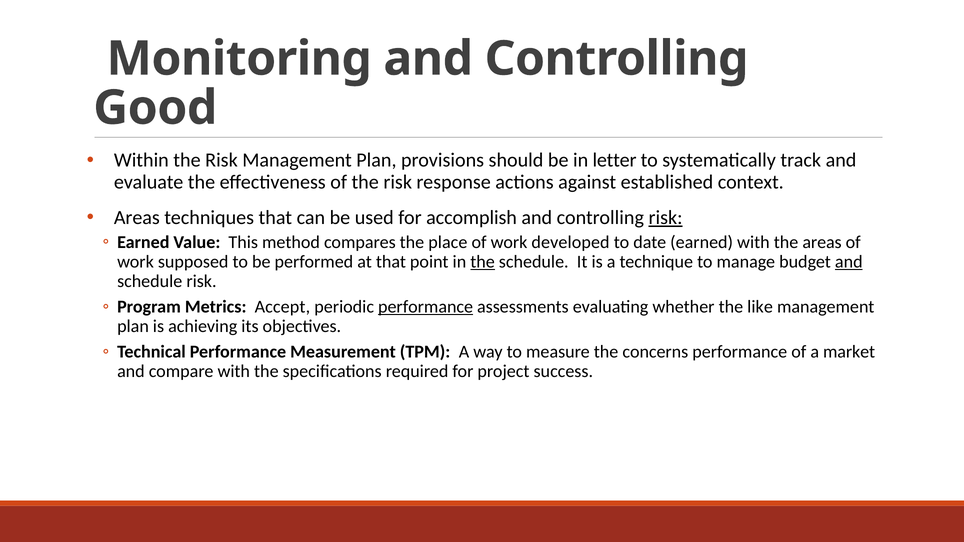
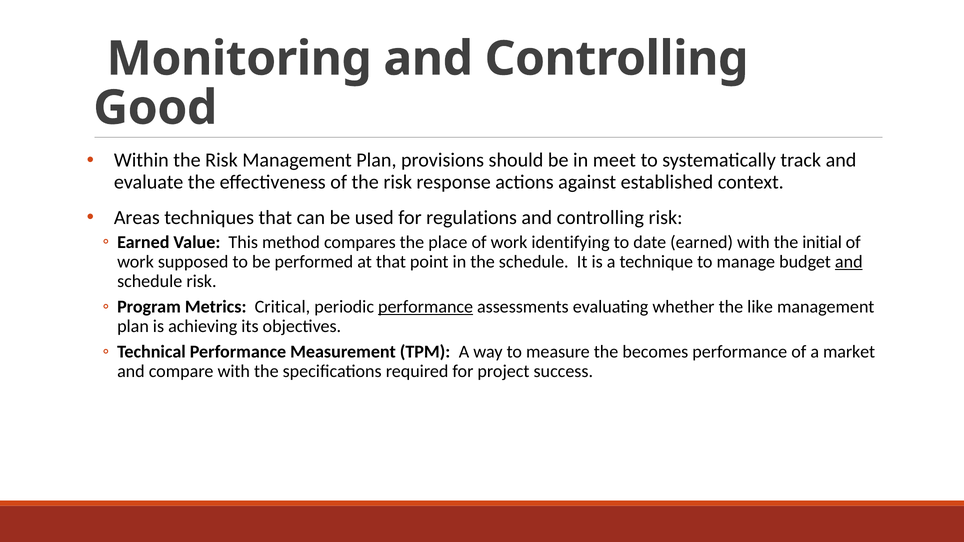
letter: letter -> meet (614, 160)
accomplish: accomplish -> regulations (472, 218)
risk underline: present -> none (666, 218)
developed: developed -> identifying (571, 242)
the areas: areas -> initial (822, 242)
the underline: present -> none (483, 262)
Accept: Accept -> Critical (282, 307)
concerns: concerns -> becomes (655, 352)
